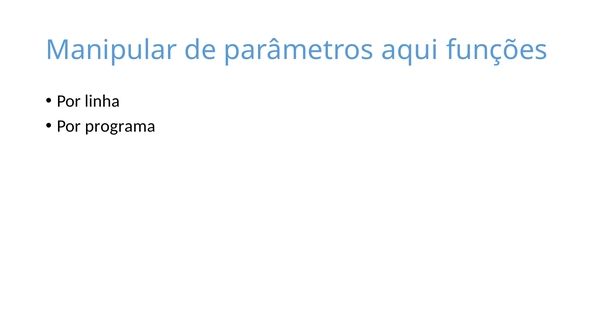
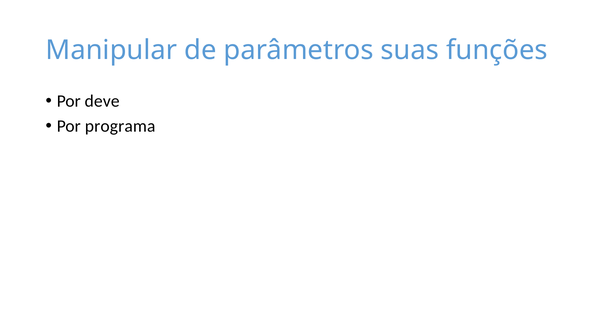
aqui: aqui -> suas (410, 50)
linha: linha -> deve (102, 101)
